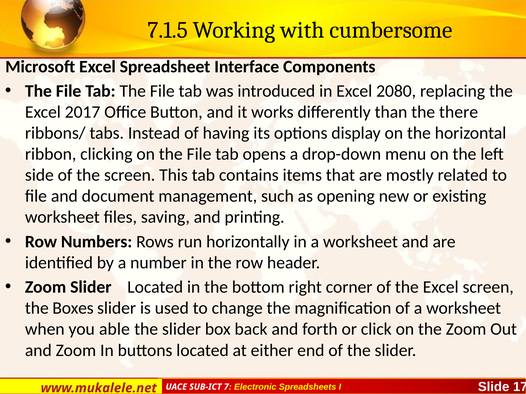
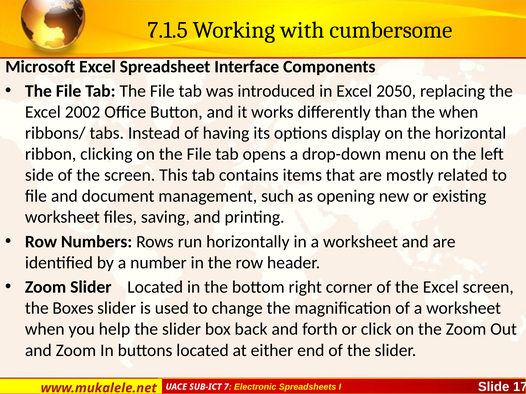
2080: 2080 -> 2050 (396, 91)
2017: 2017 -> 2002 (83, 112)
the there: there -> when (459, 112)
able: able -> help (114, 330)
